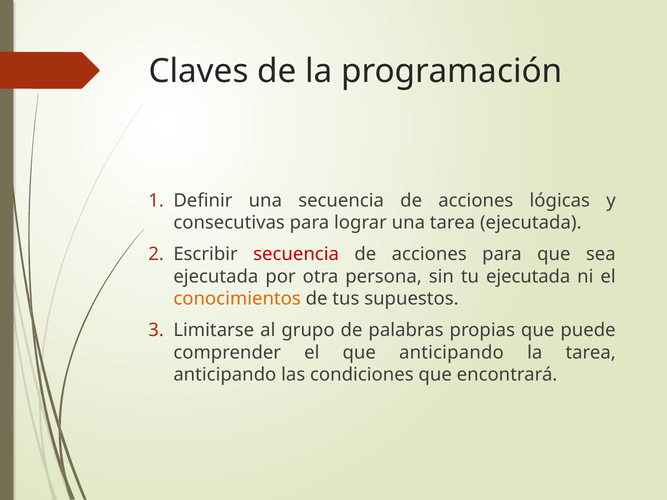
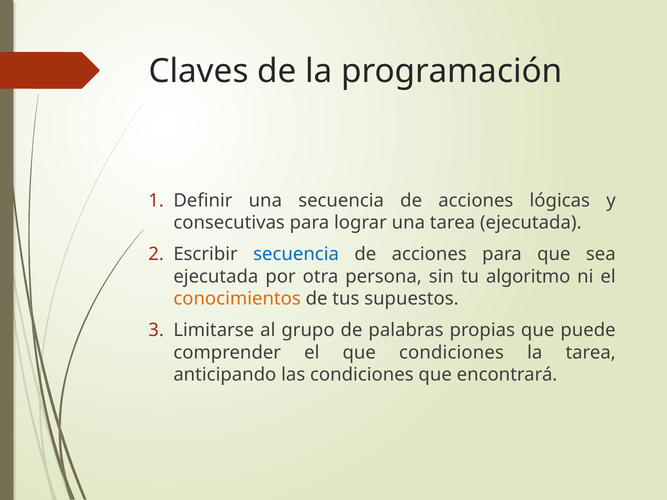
secuencia colour: red -> blue (296, 254)
tu ejecutada: ejecutada -> algoritmo (528, 277)
que anticipando: anticipando -> condiciones (451, 353)
